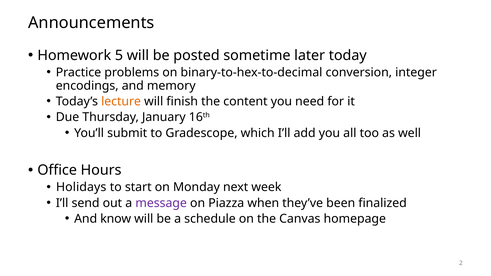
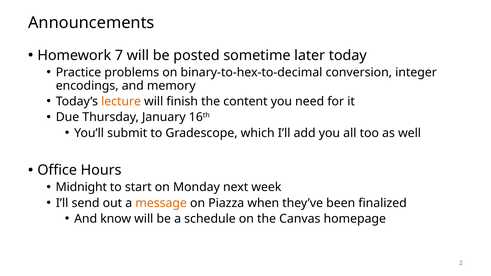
5: 5 -> 7 (119, 55)
Holidays: Holidays -> Midnight (81, 187)
message colour: purple -> orange (161, 203)
